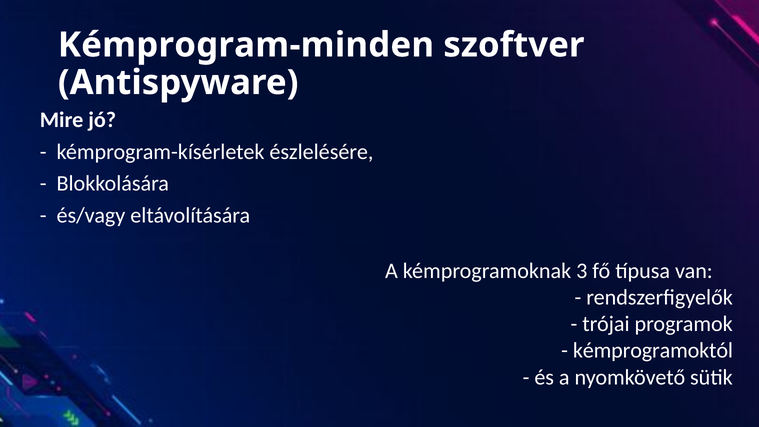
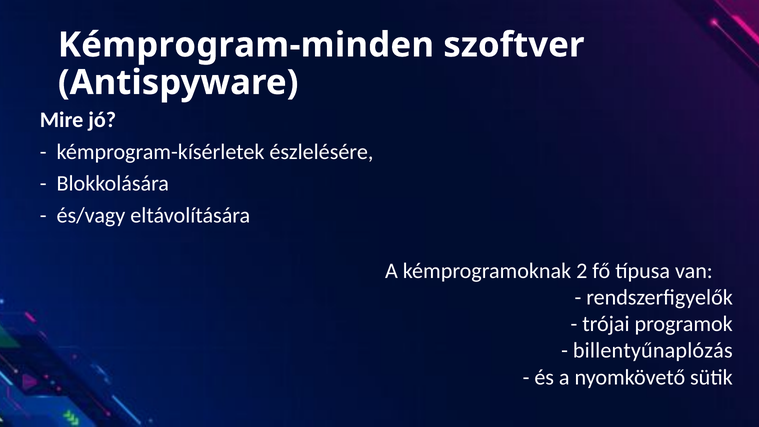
3: 3 -> 2 (582, 271)
kémprogramoktól: kémprogramoktól -> billentyűnaplózás (653, 351)
